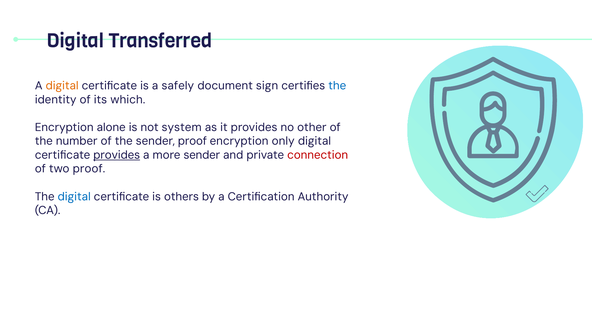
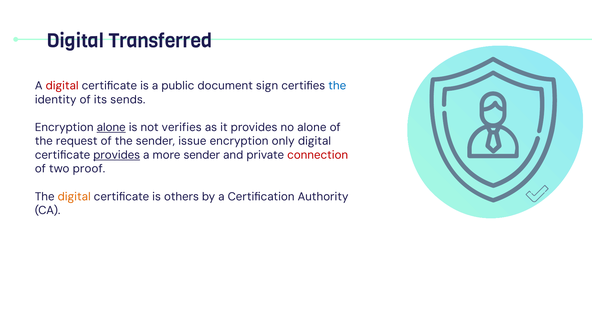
digital colour: orange -> red (62, 86)
safely: safely -> public (178, 86)
which: which -> sends (128, 100)
alone underline: none -> present (111, 127)
system: system -> verifies (182, 127)
no other: other -> alone (312, 127)
number: number -> request (77, 141)
sender proof: proof -> issue (192, 141)
digital colour: blue -> orange (74, 197)
